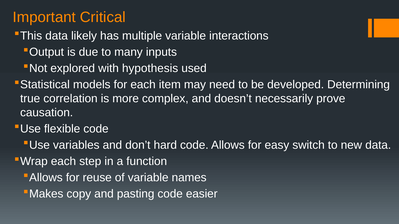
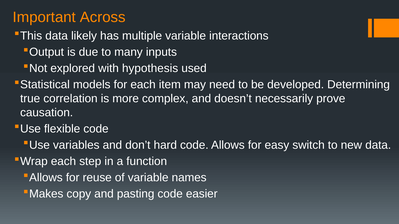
Critical: Critical -> Across (103, 17)
